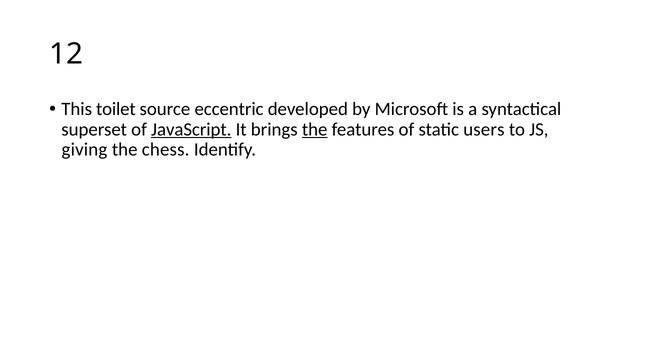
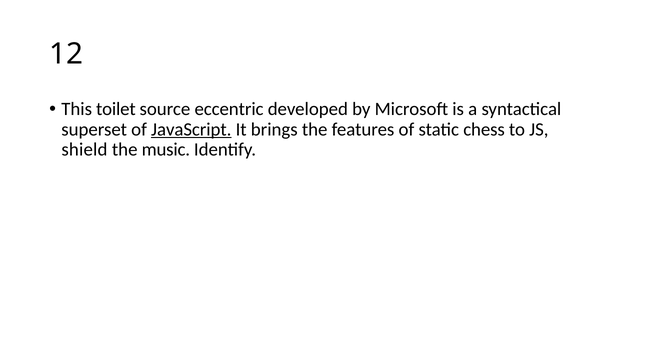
the underline: present -> none (315, 130)
users: users -> chess (484, 130)
giving: giving -> shield (84, 150)
chess: chess -> music (166, 150)
